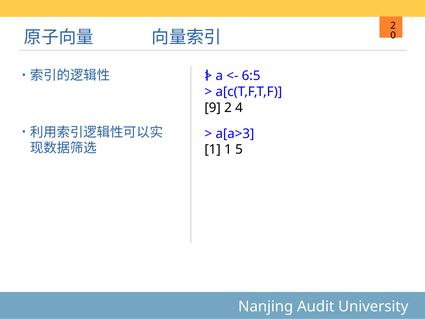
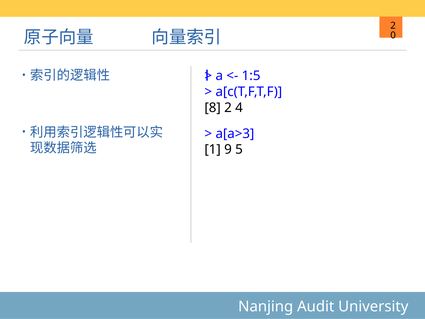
6:5: 6:5 -> 1:5 (251, 76)
9: 9 -> 8 (213, 108)
1 1: 1 -> 9 (228, 149)
